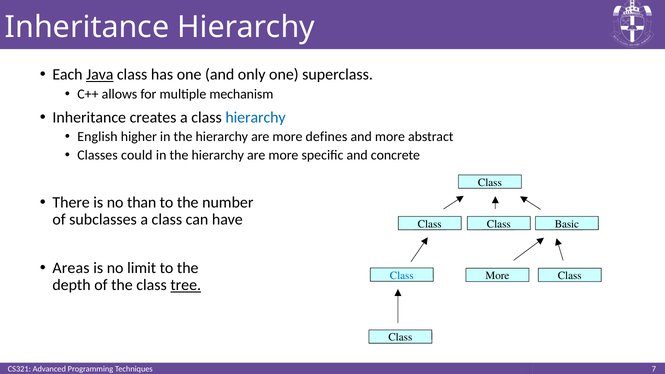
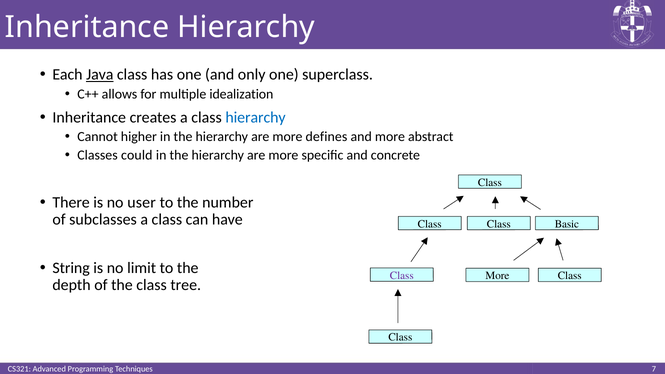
mechanism: mechanism -> idealization (241, 94)
English: English -> Cannot (98, 137)
than: than -> user (142, 202)
Areas: Areas -> String (71, 268)
Class colour: blue -> purple (402, 275)
tree underline: present -> none (186, 285)
